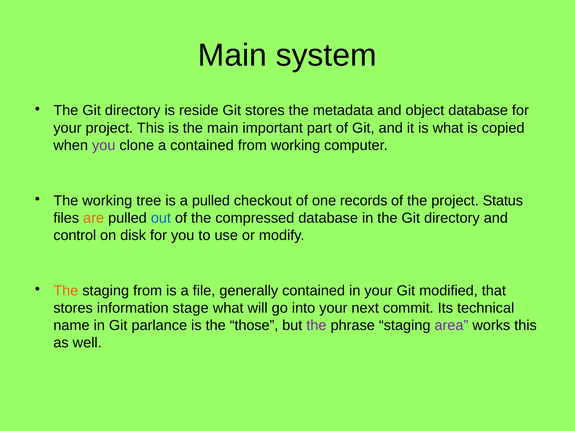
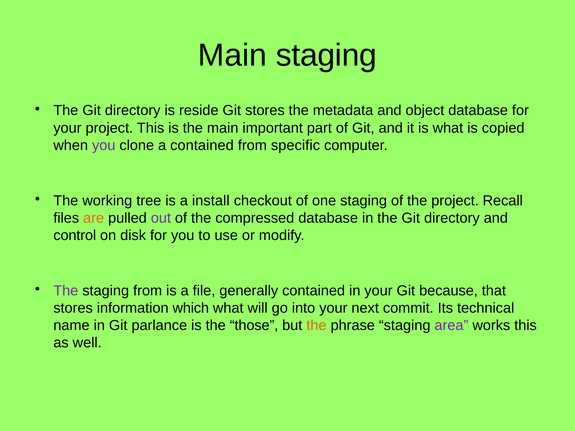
Main system: system -> staging (326, 55)
from working: working -> specific (295, 145)
a pulled: pulled -> install (211, 201)
one records: records -> staging (364, 201)
Status: Status -> Recall (503, 201)
out colour: blue -> purple (161, 218)
The colour: orange -> purple (66, 291)
modified: modified -> because (448, 291)
stage: stage -> which (191, 308)
the colour: purple -> orange (316, 326)
